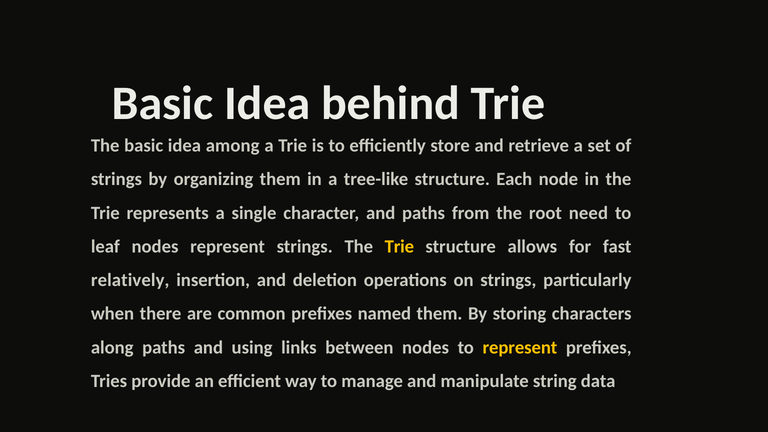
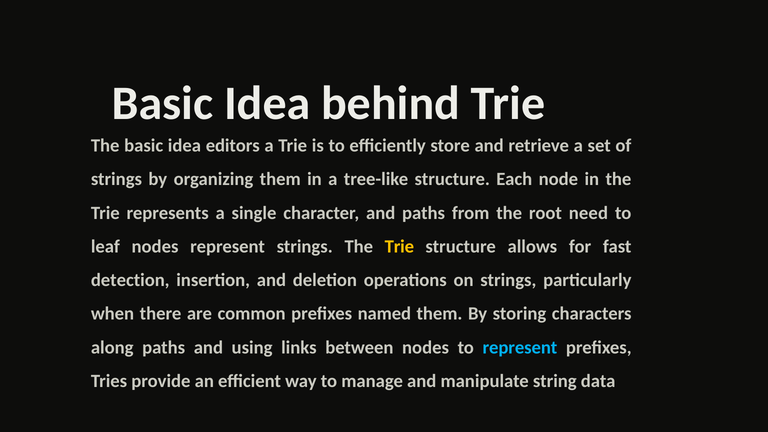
among: among -> editors (233, 146)
relatively: relatively -> detection (130, 280)
represent colour: yellow -> light blue (520, 347)
